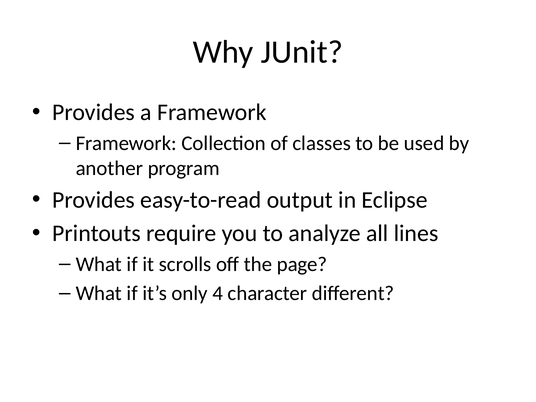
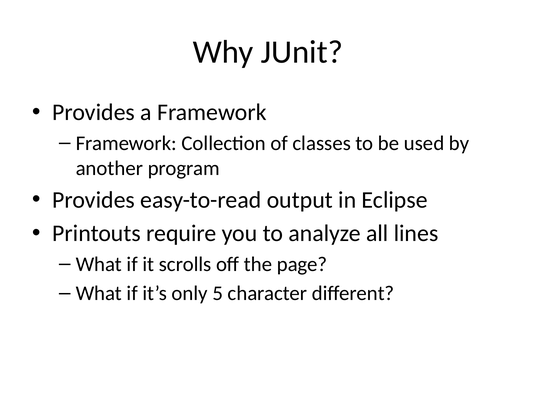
4: 4 -> 5 (218, 293)
